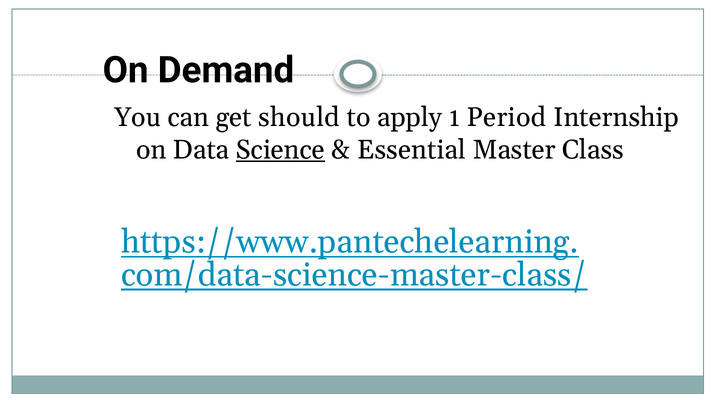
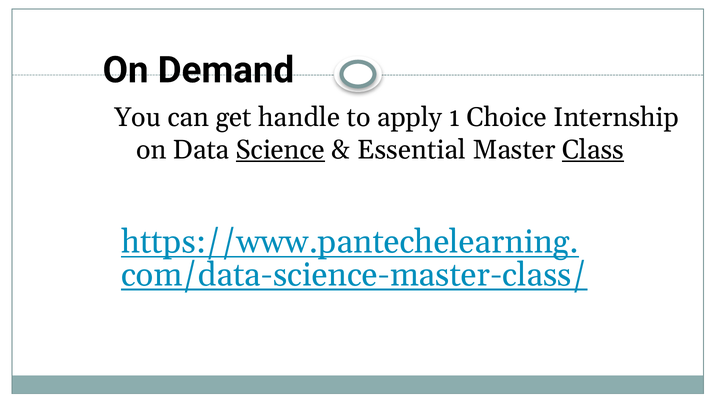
should: should -> handle (299, 117)
Period: Period -> Choice (507, 117)
Class underline: none -> present (593, 150)
